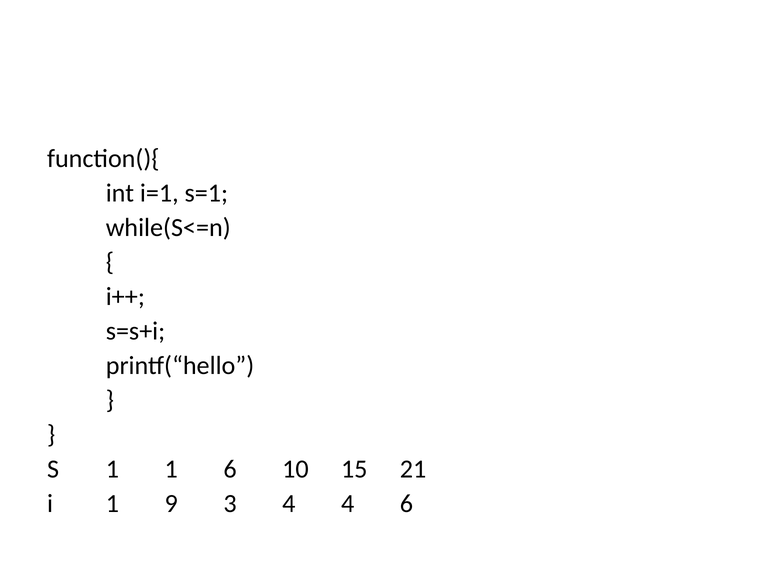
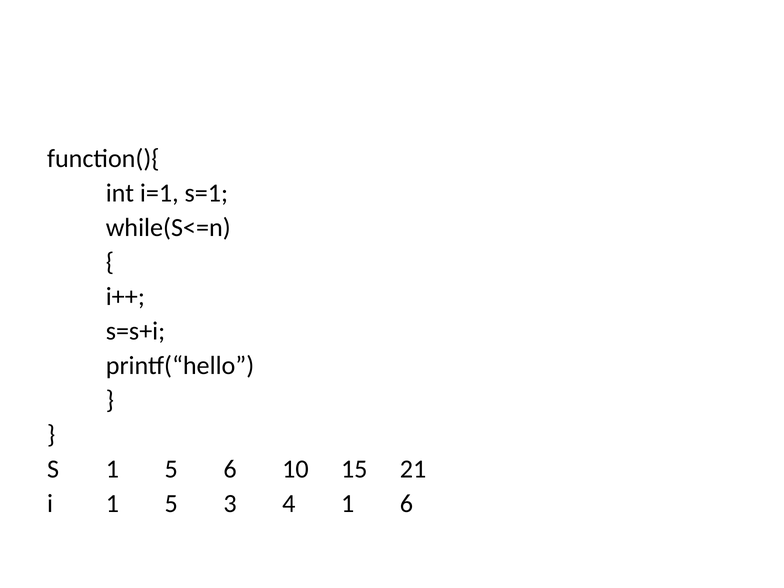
S 1 1: 1 -> 5 (171, 469)
i 1 9: 9 -> 5 (171, 503)
4 4: 4 -> 1 (348, 503)
